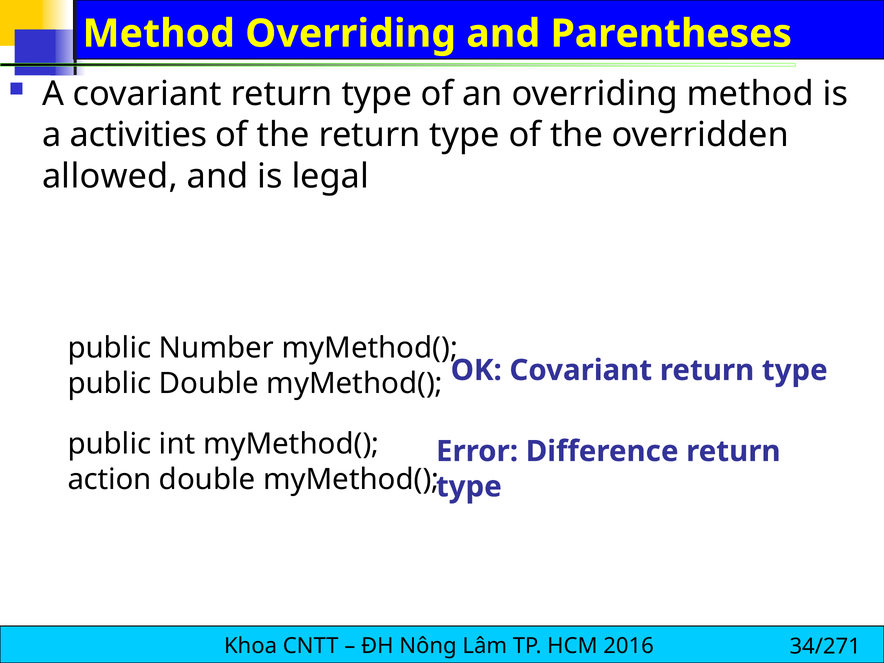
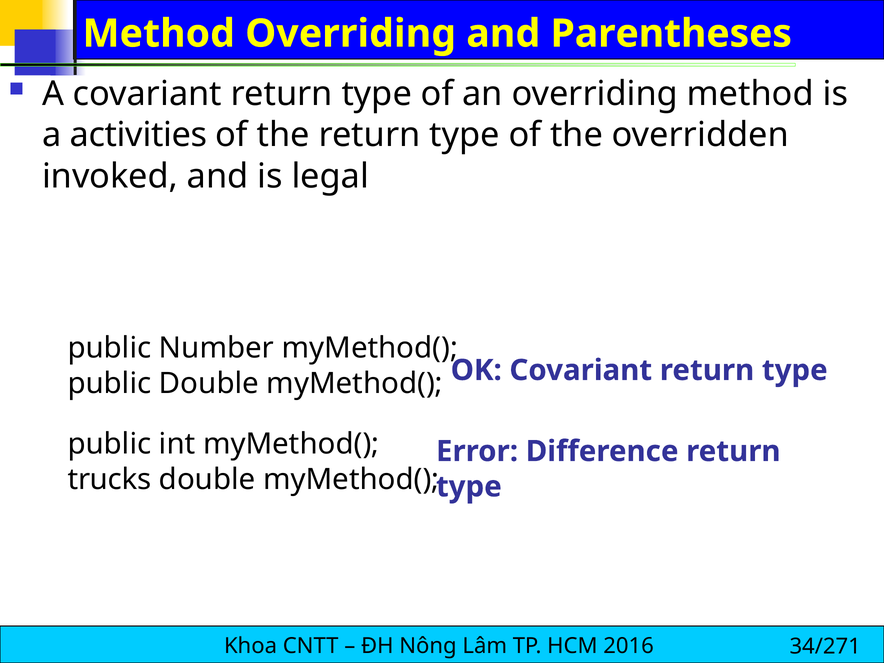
allowed: allowed -> invoked (110, 176)
action: action -> trucks (110, 479)
